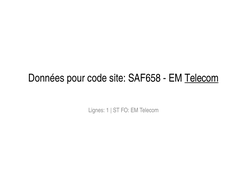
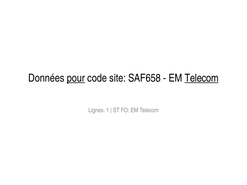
pour underline: none -> present (76, 78)
